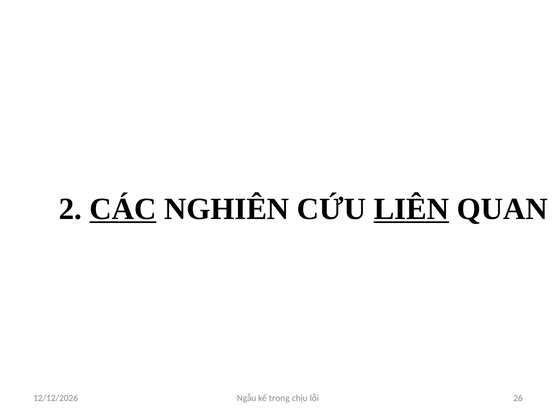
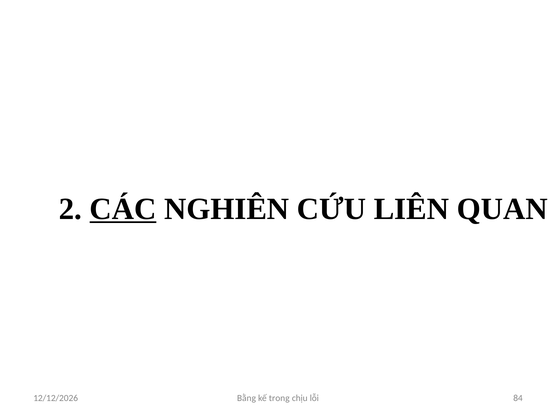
LIÊN underline: present -> none (411, 209)
Ngẫu: Ngẫu -> Bằng (246, 398)
26: 26 -> 84 (518, 398)
